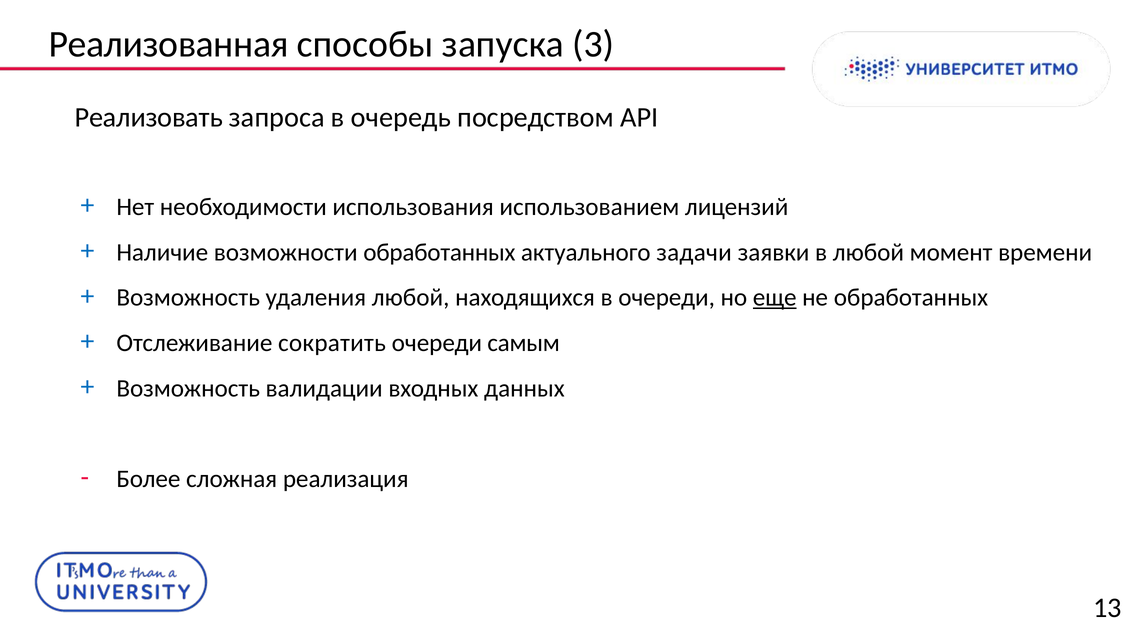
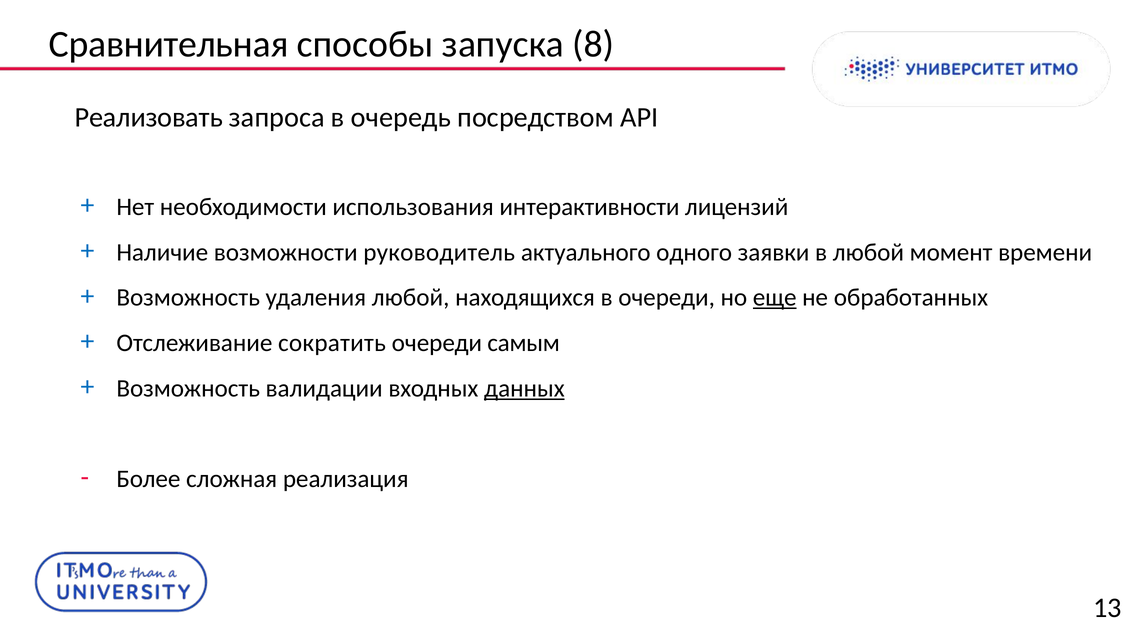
Реализованная: Реализованная -> Сравнительная (169, 44)
3: 3 -> 8 (593, 44)
использованием: использованием -> интерактивности (589, 207)
возможности обработанных: обработанных -> руководитель (439, 252)
задачи: задачи -> одного (694, 252)
данных underline: none -> present (524, 388)
